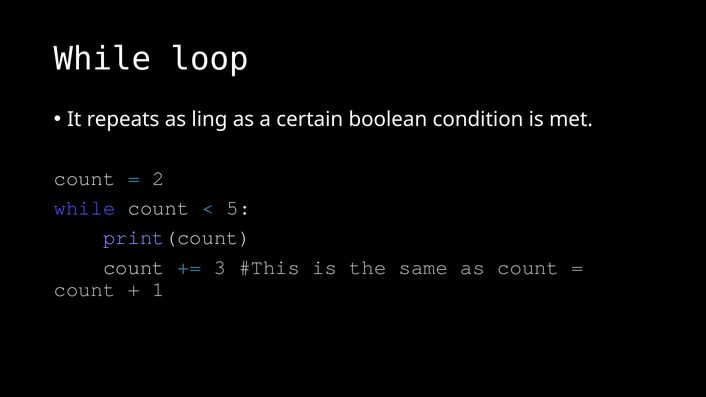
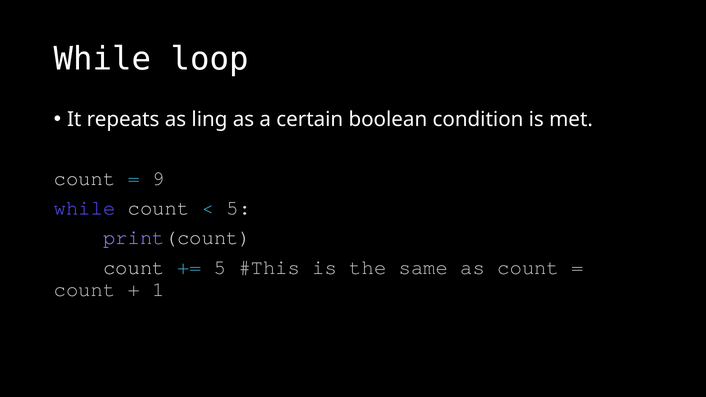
2: 2 -> 9 (158, 179)
3: 3 -> 5 (220, 267)
